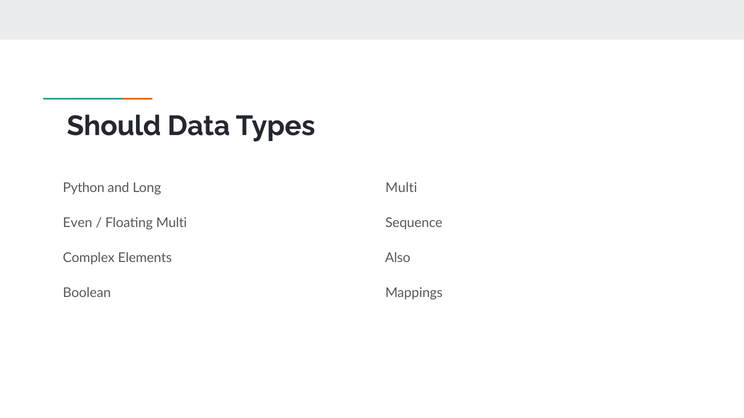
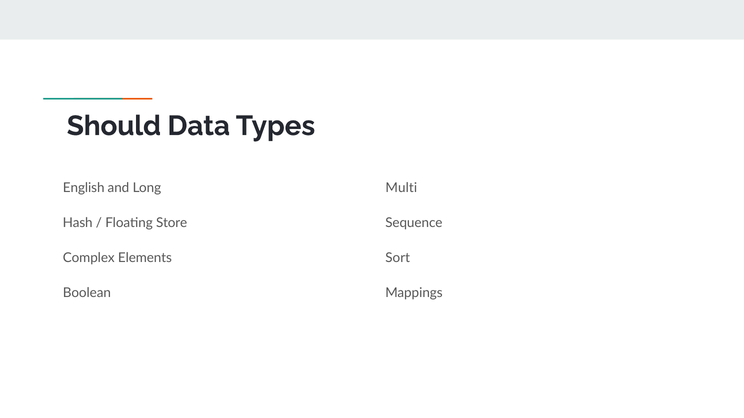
Python: Python -> English (84, 188)
Even: Even -> Hash (78, 223)
Floating Multi: Multi -> Store (172, 223)
Also: Also -> Sort (398, 258)
